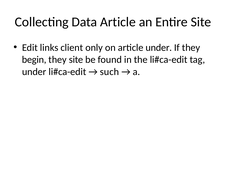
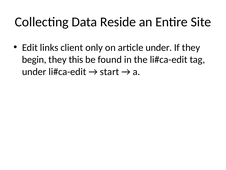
Data Article: Article -> Reside (118, 22)
they site: site -> this (76, 59)
such: such -> start (109, 72)
